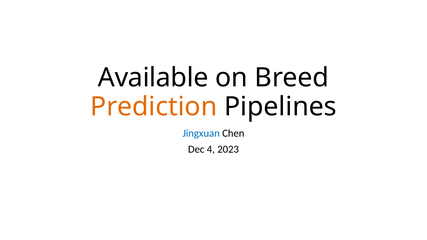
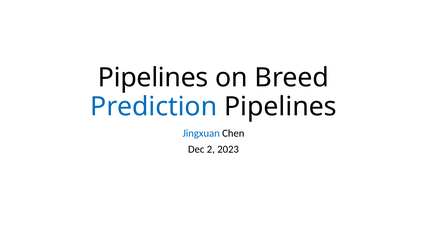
Available: Available -> Pipelines (153, 78)
Prediction colour: orange -> blue (154, 107)
4: 4 -> 2 (211, 149)
